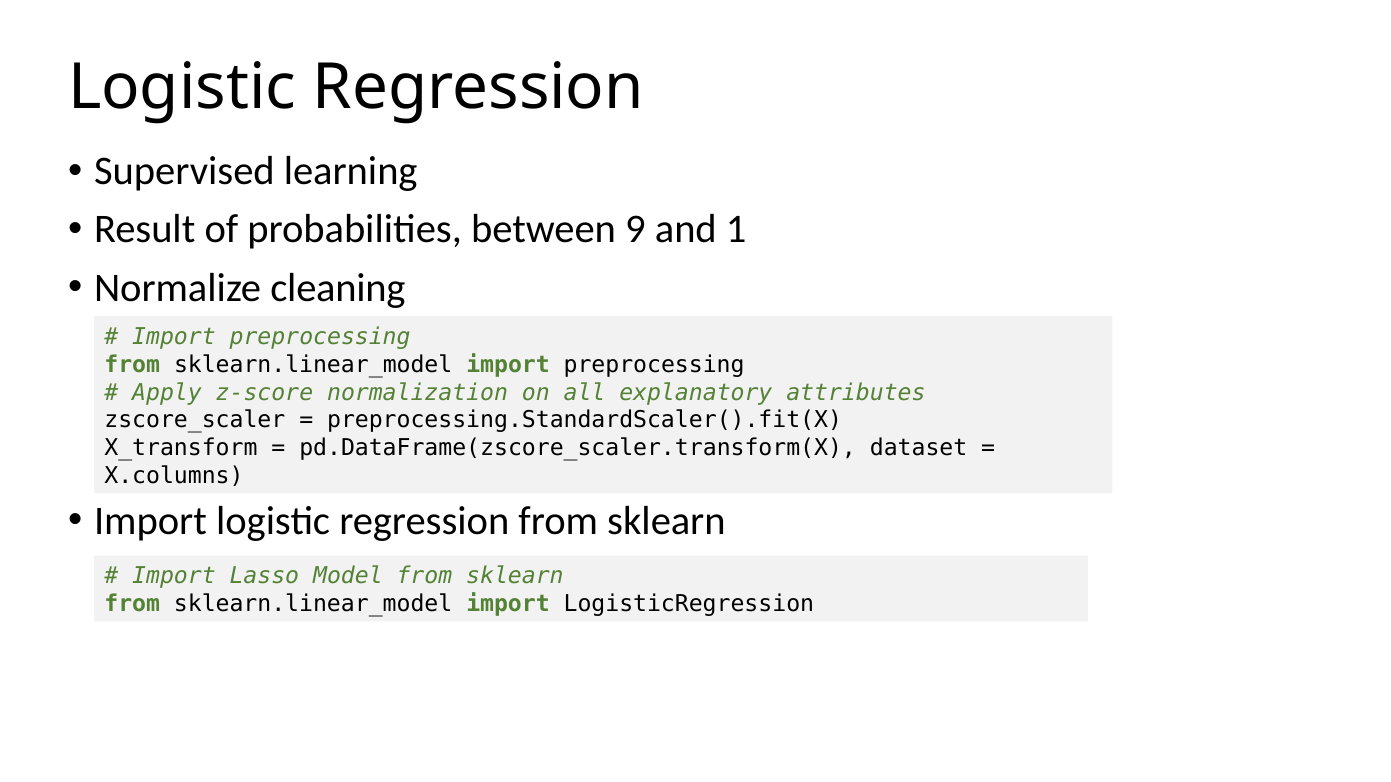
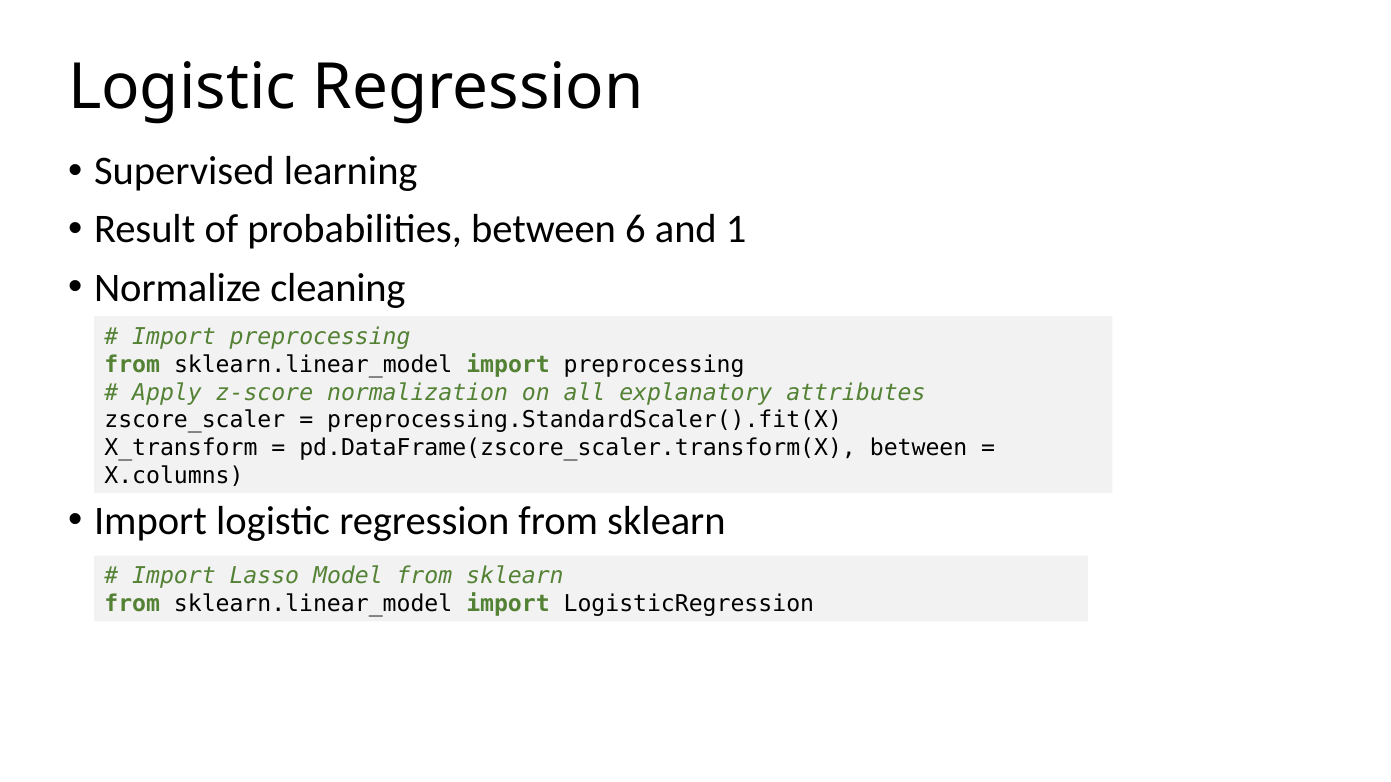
9: 9 -> 6 (635, 230)
pd.DataFrame(zscore_scaler.transform(X dataset: dataset -> between (919, 448)
